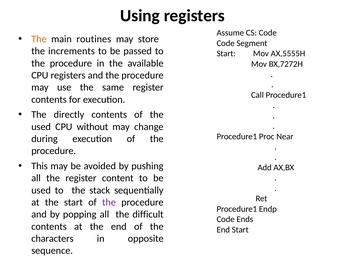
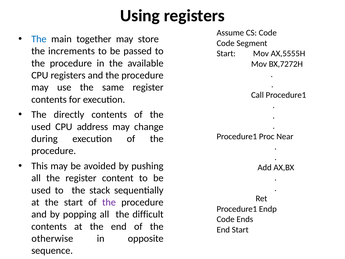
The colour: orange -> blue (39, 39)
routines: routines -> together (94, 39)
without: without -> address (92, 127)
characters: characters -> otherwise (52, 238)
